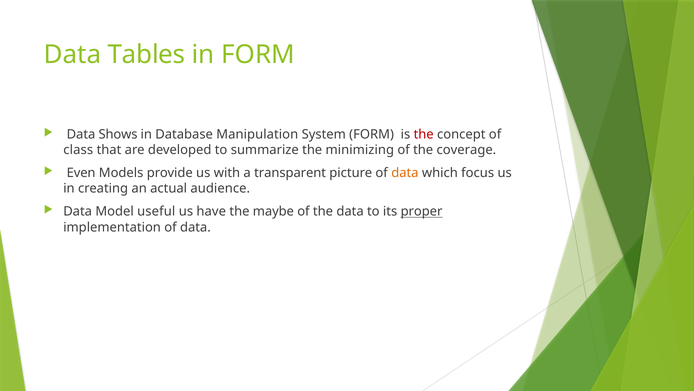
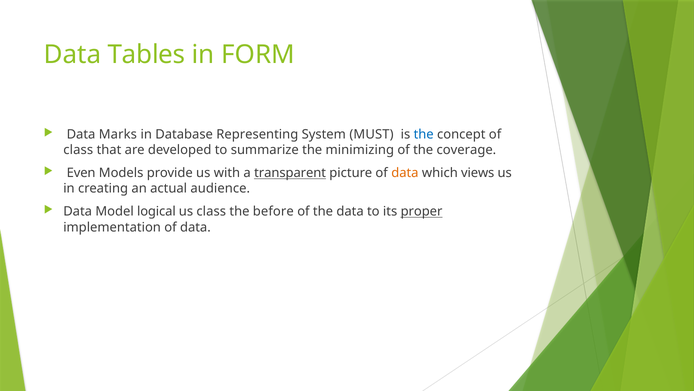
Shows: Shows -> Marks (118, 134)
Manipulation: Manipulation -> Representing (257, 134)
System FORM: FORM -> MUST (372, 134)
the colour: red -> blue (424, 134)
transparent underline: none -> present (290, 173)
focus: focus -> views (478, 173)
useful: useful -> logical (156, 211)
us have: have -> class (211, 211)
maybe: maybe -> before (273, 211)
